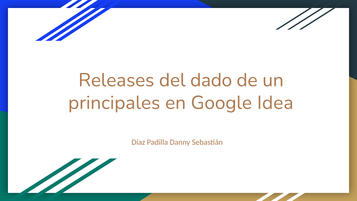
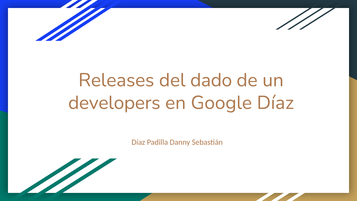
principales: principales -> developers (114, 103)
Google Idea: Idea -> Díaz (275, 103)
